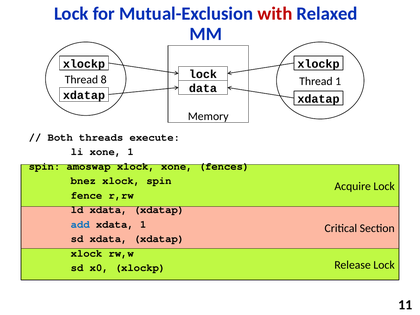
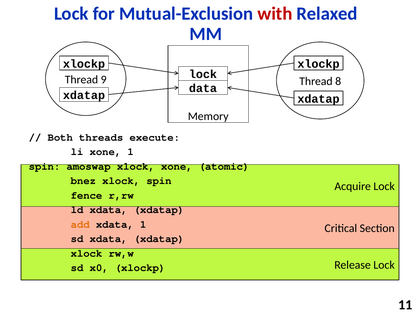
8: 8 -> 9 (104, 80)
Thread 1: 1 -> 8 (338, 81)
fences: fences -> atomic (224, 166)
add colour: blue -> orange (80, 224)
